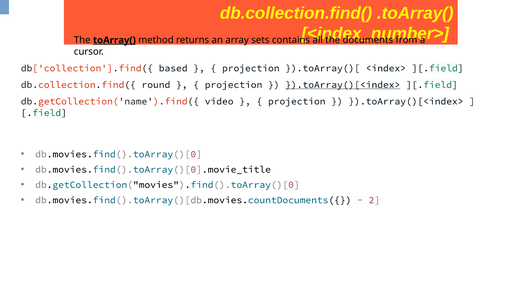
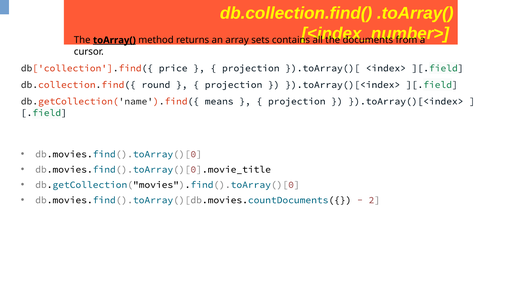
based: based -> price (173, 68)
}).toArray()[<index> underline: present -> none (343, 85)
video: video -> means (219, 101)
